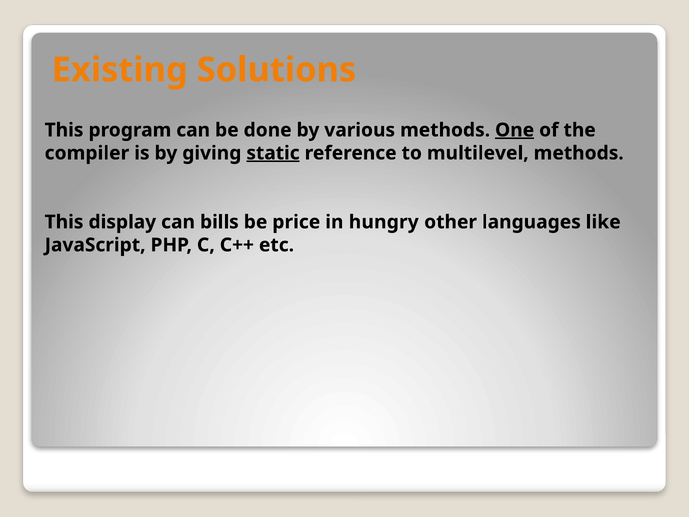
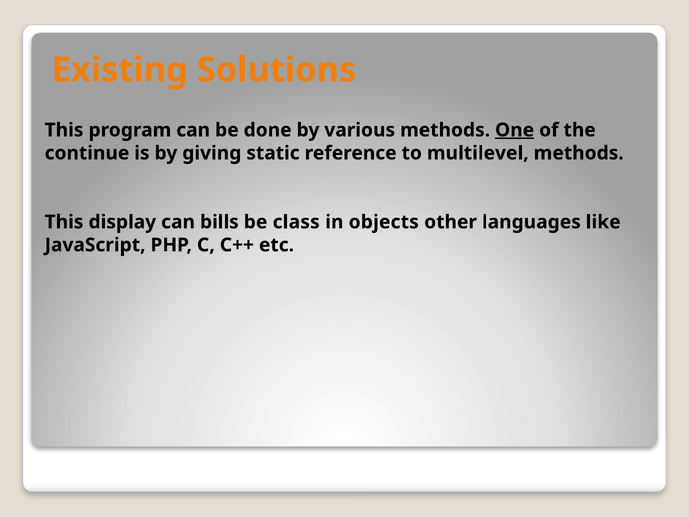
compiler: compiler -> continue (87, 153)
static underline: present -> none (273, 153)
price: price -> class (296, 222)
hungry: hungry -> objects (384, 222)
